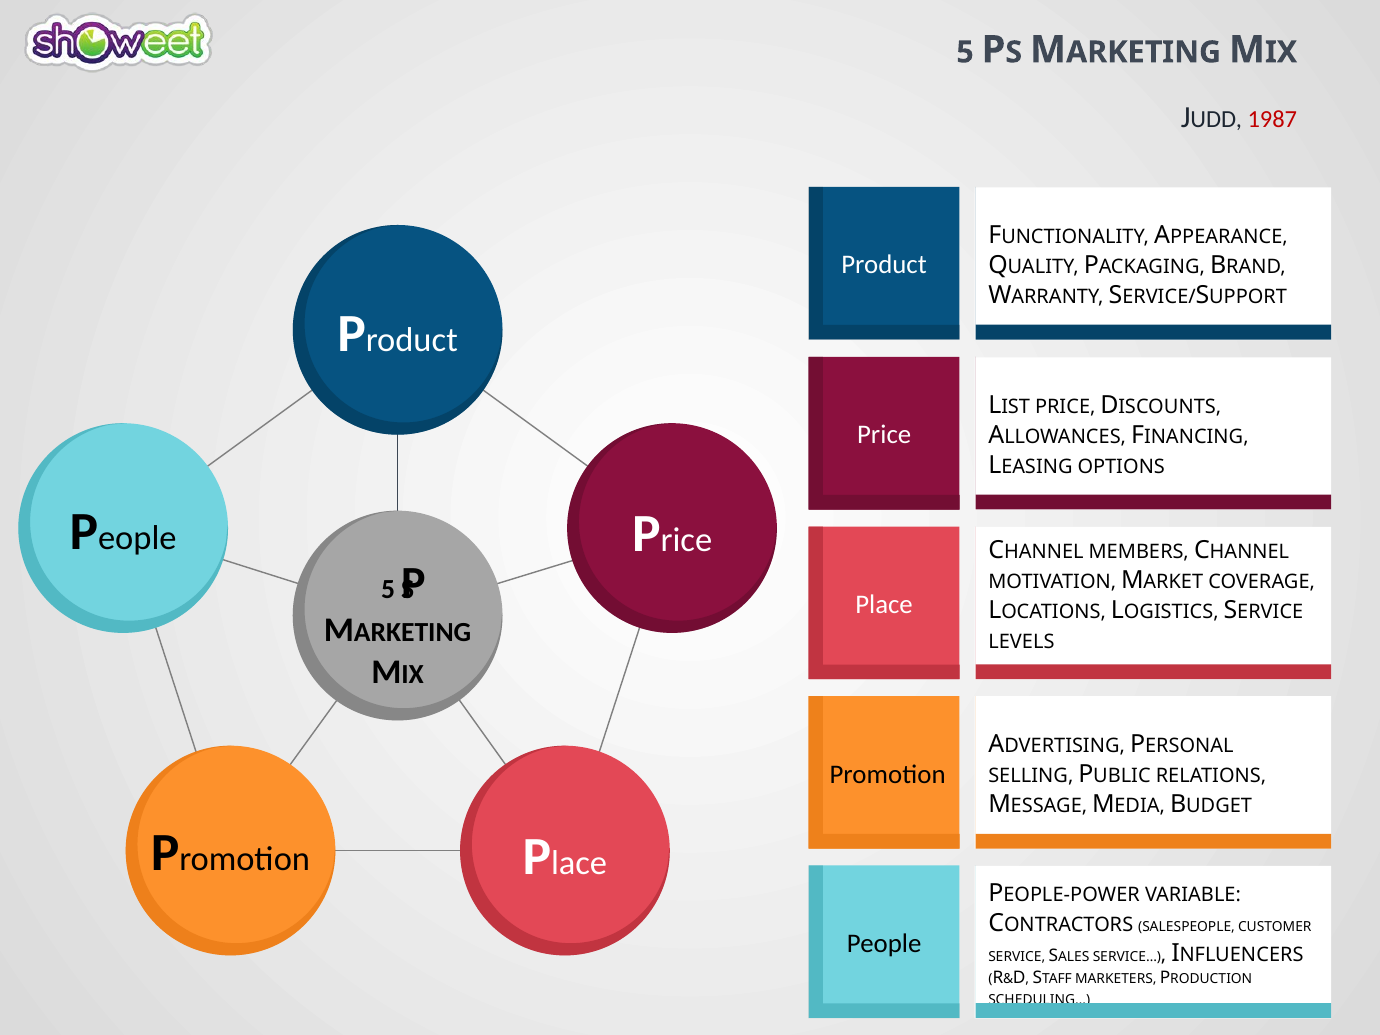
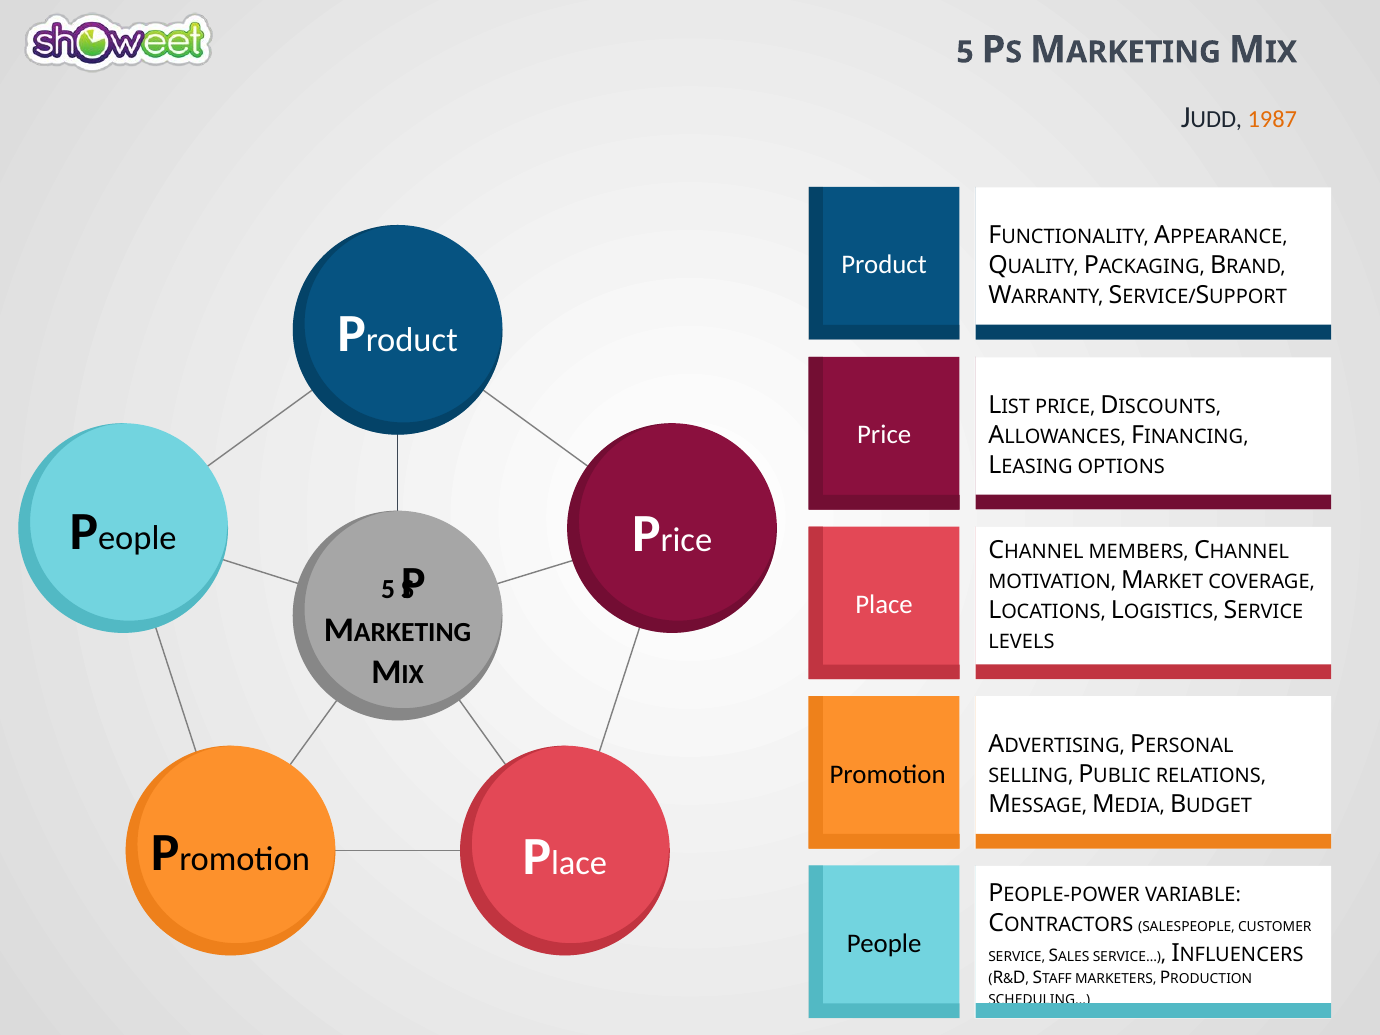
1987 colour: red -> orange (1272, 120)
